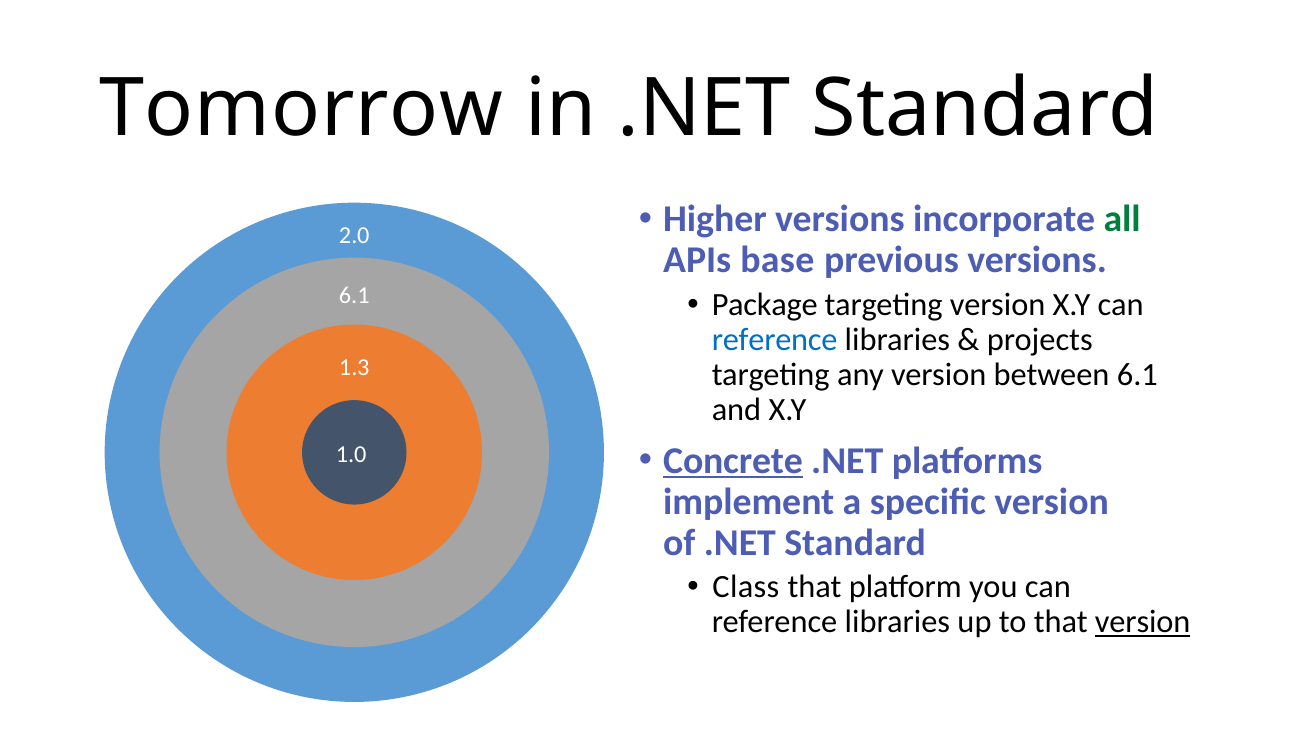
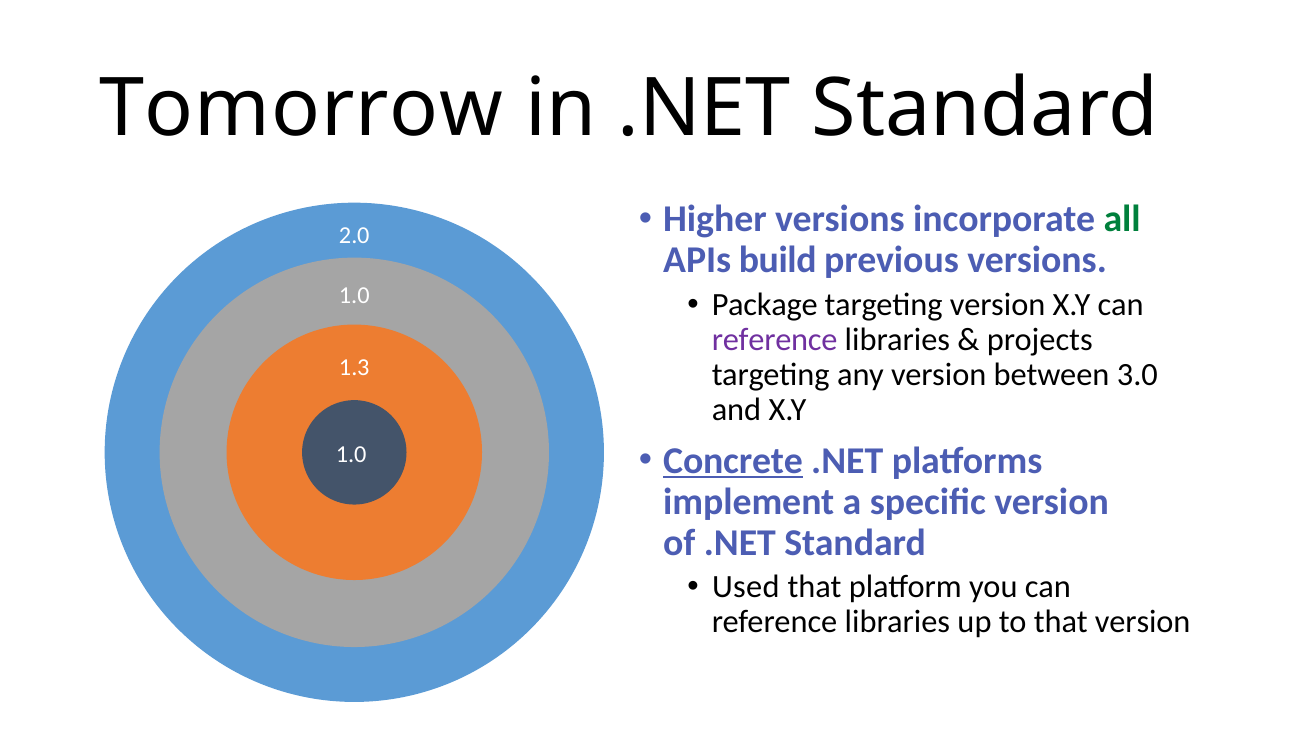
base: base -> build (778, 260)
6.1: 6.1 -> 1.0 (354, 295)
reference colour: blue -> purple (775, 340)
between 6.1: 6.1 -> 3.0 (1137, 375)
Class: Class -> Used (746, 587)
version underline: present -> none (1143, 622)
